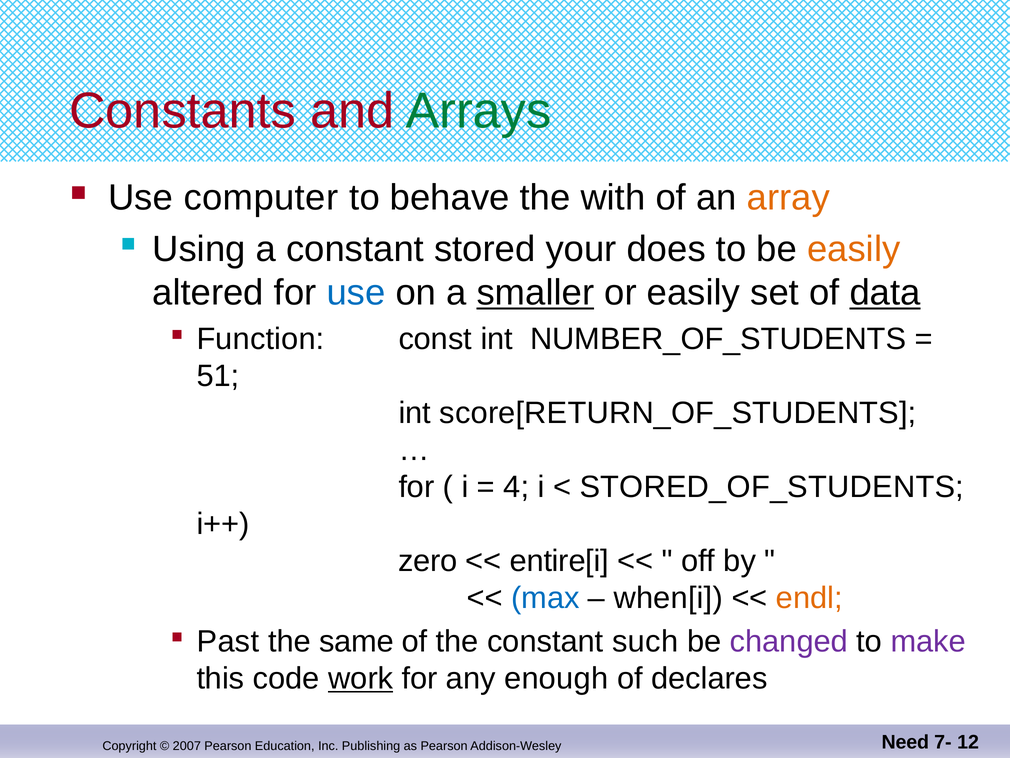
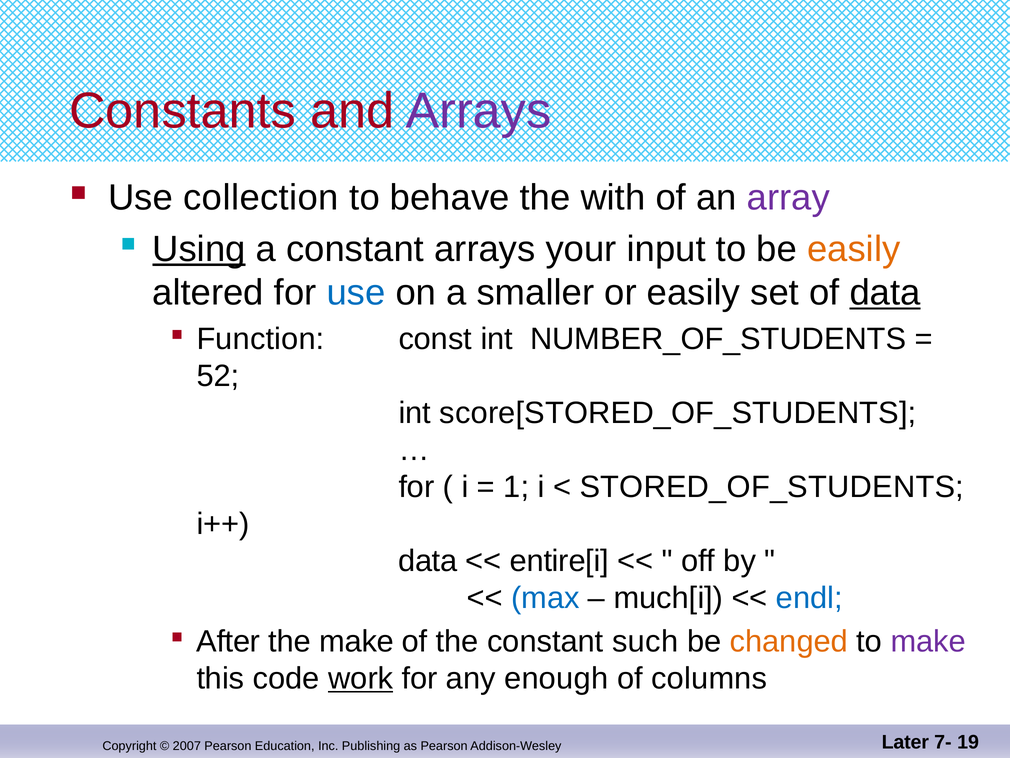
Arrays colour: green -> purple (479, 111)
computer: computer -> collection (261, 198)
array colour: orange -> purple (788, 198)
Using underline: none -> present (199, 249)
constant stored: stored -> arrays (485, 249)
does: does -> input (666, 249)
smaller underline: present -> none (535, 293)
51: 51 -> 52 (218, 376)
score[RETURN_OF_STUDENTS: score[RETURN_OF_STUDENTS -> score[STORED_OF_STUDENTS (678, 413)
4: 4 -> 1 (516, 487)
zero: zero -> data (428, 561)
when[i: when[i -> much[i (668, 598)
endl colour: orange -> blue (809, 598)
Past: Past -> After (228, 641)
the same: same -> make (357, 641)
changed colour: purple -> orange (789, 641)
declares: declares -> columns (709, 678)
Need: Need -> Later (905, 742)
12: 12 -> 19 (968, 742)
